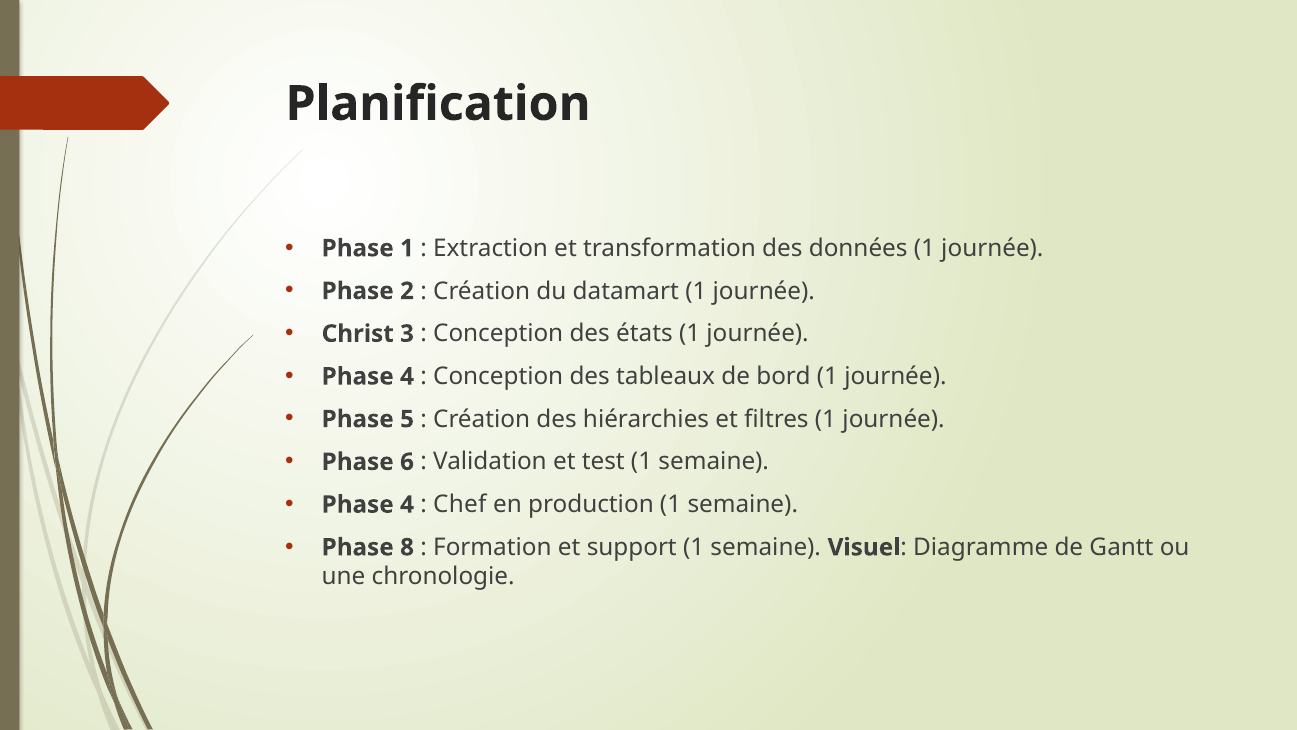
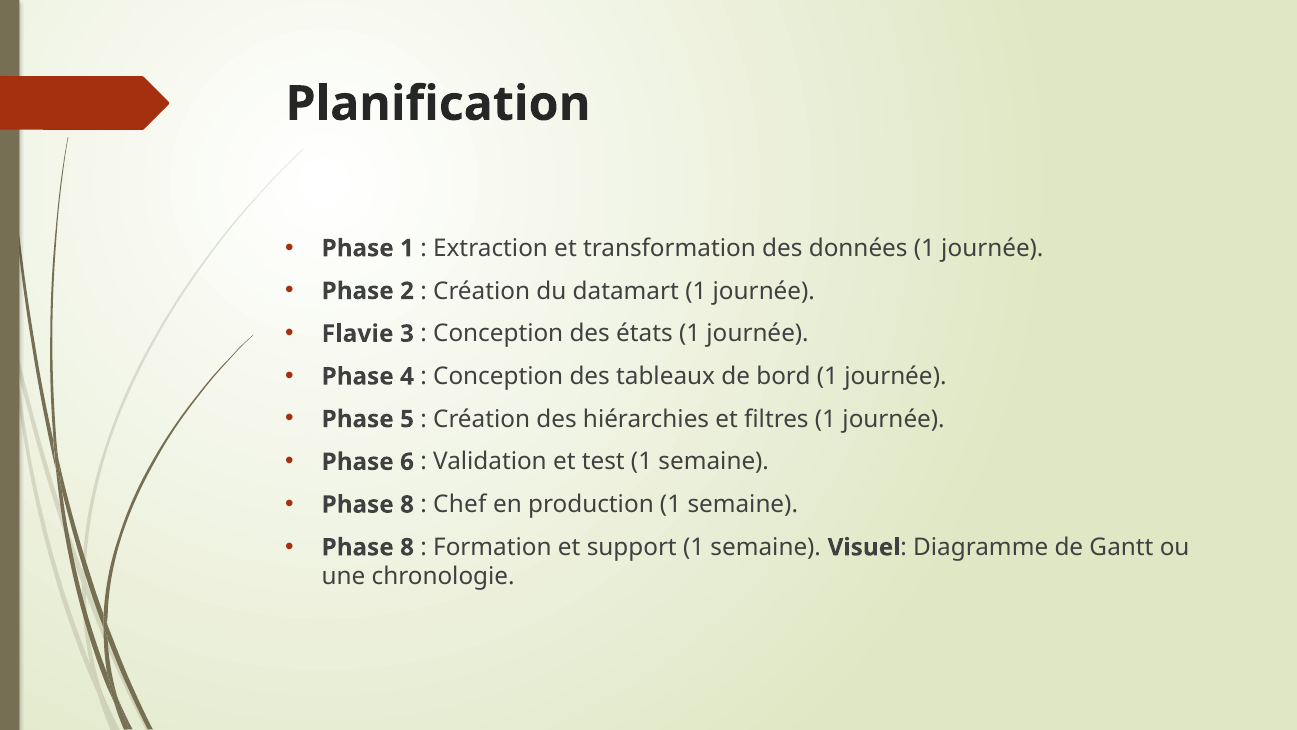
Christ: Christ -> Flavie (358, 334)
4: 4 -> 8 (407, 504)
